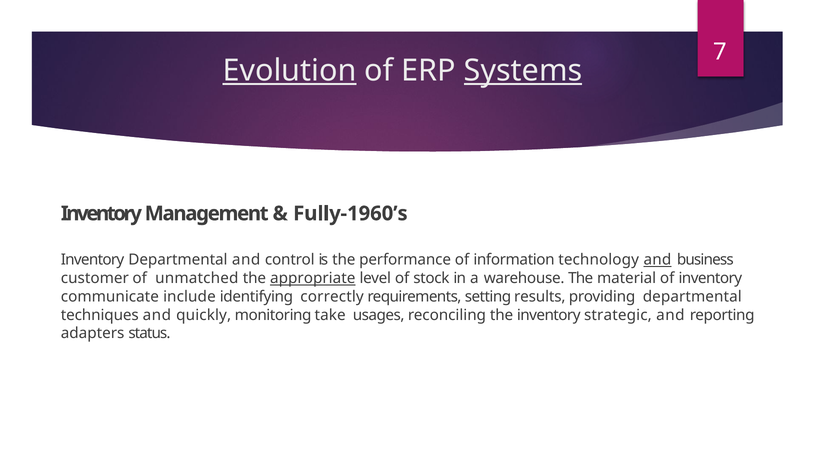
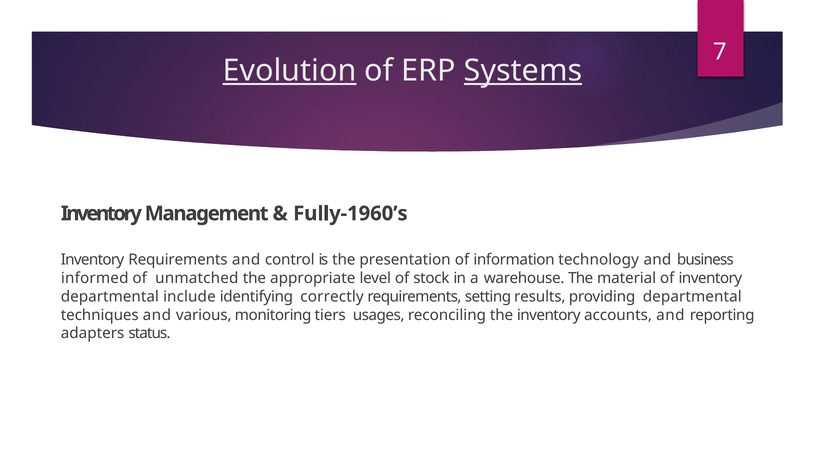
Inventory Departmental: Departmental -> Requirements (178, 260)
performance: performance -> presentation (405, 260)
and underline: present -> none (657, 260)
customer: customer -> informed (95, 278)
appropriate underline: present -> none (313, 278)
communicate: communicate -> departmental (110, 296)
quickly: quickly -> various (204, 315)
take: take -> tiers (330, 315)
strategic: strategic -> accounts (618, 315)
